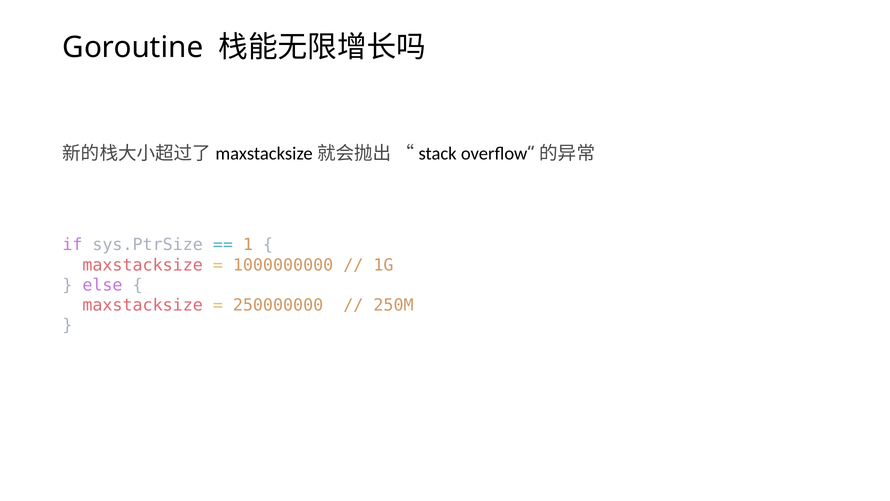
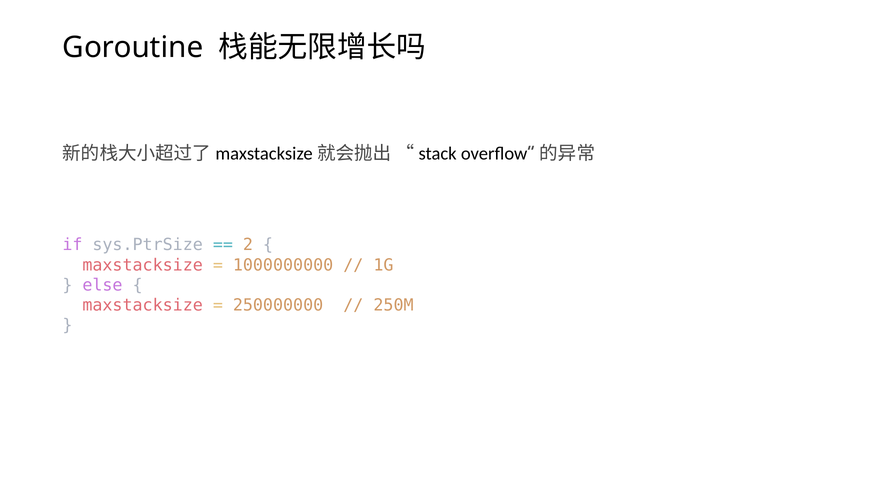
1: 1 -> 2 (248, 245)
